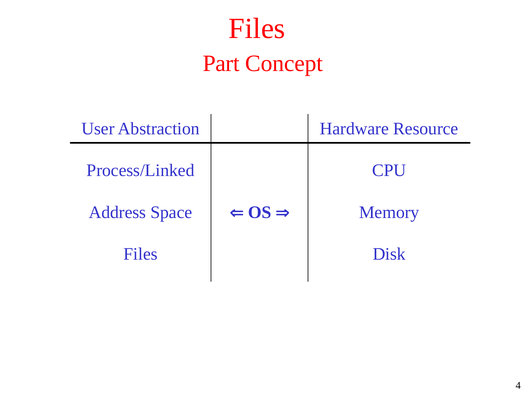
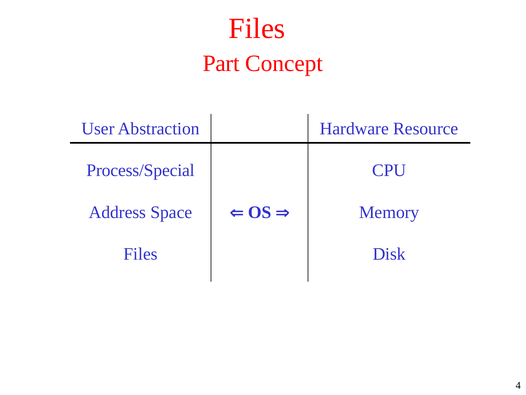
Process/Linked: Process/Linked -> Process/Special (141, 170)
